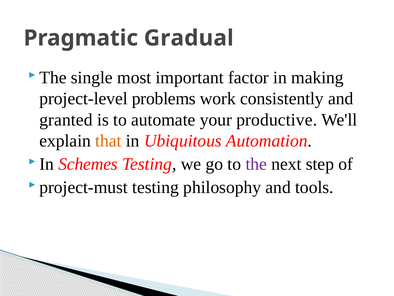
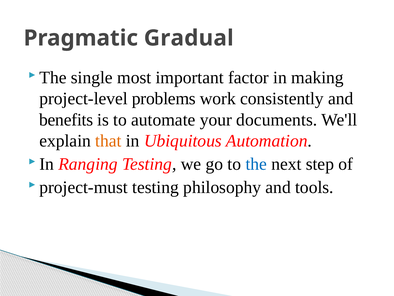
granted: granted -> benefits (66, 120)
productive: productive -> documents (277, 120)
Schemes: Schemes -> Ranging (88, 164)
the colour: purple -> blue (256, 164)
